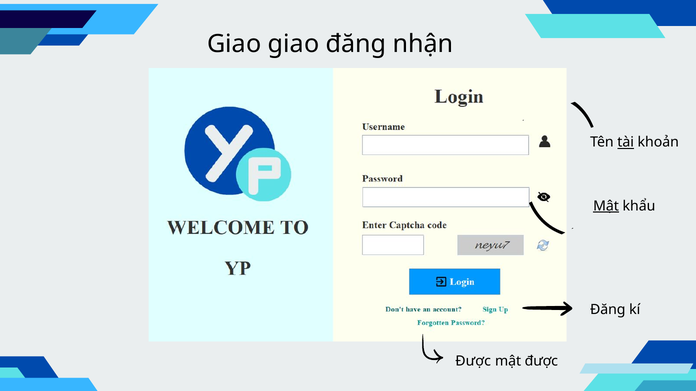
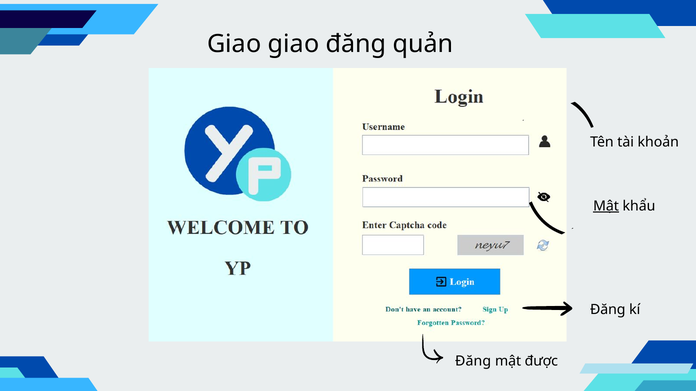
nhận: nhận -> quản (423, 44)
tài underline: present -> none (626, 142)
Được: Được -> Đăng (473, 362)
